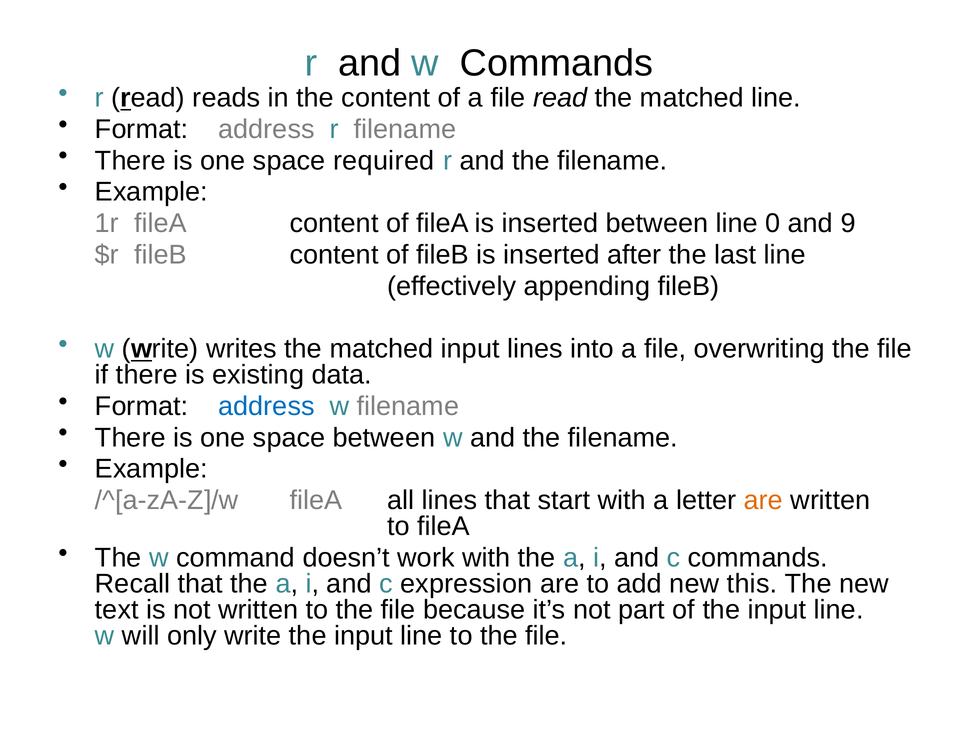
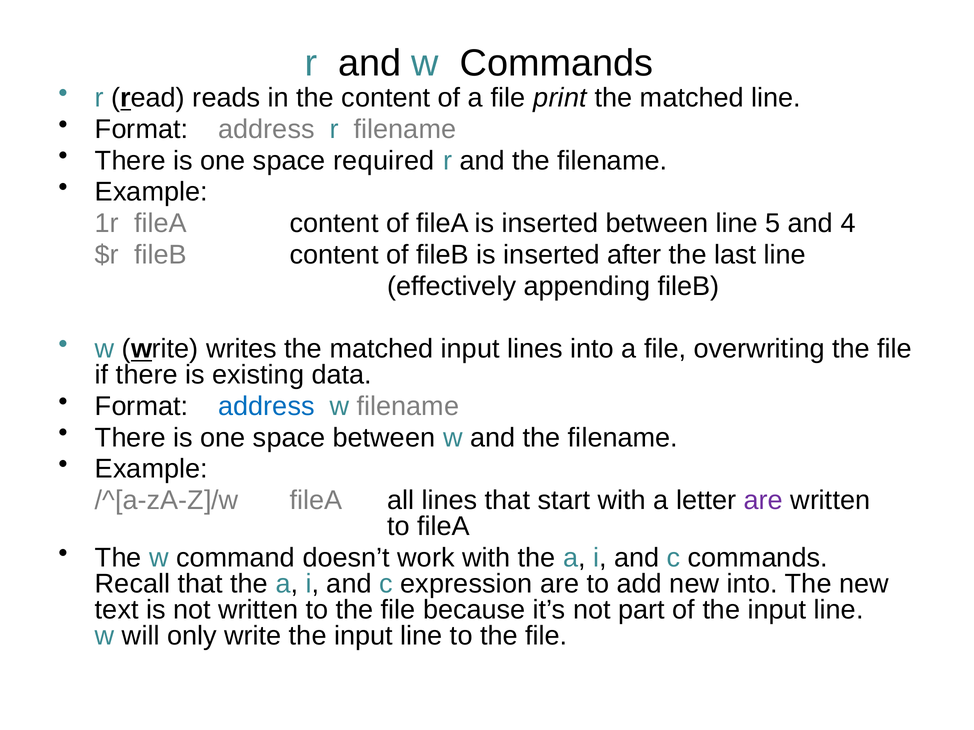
file read: read -> print (560, 98)
0: 0 -> 5 (773, 224)
9: 9 -> 4 (848, 224)
are colour: orange -> purple (763, 501)
new this: this -> into (752, 584)
